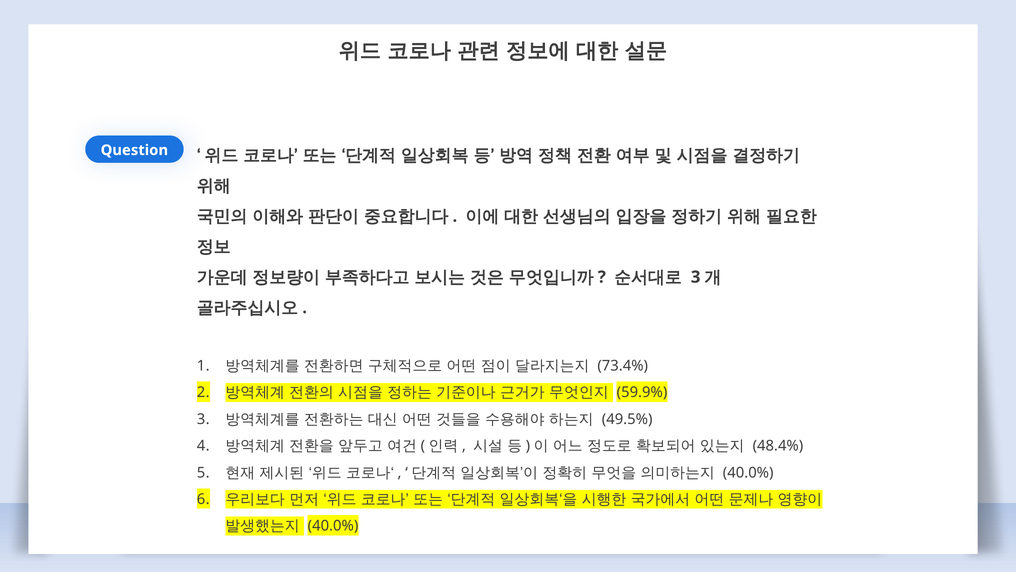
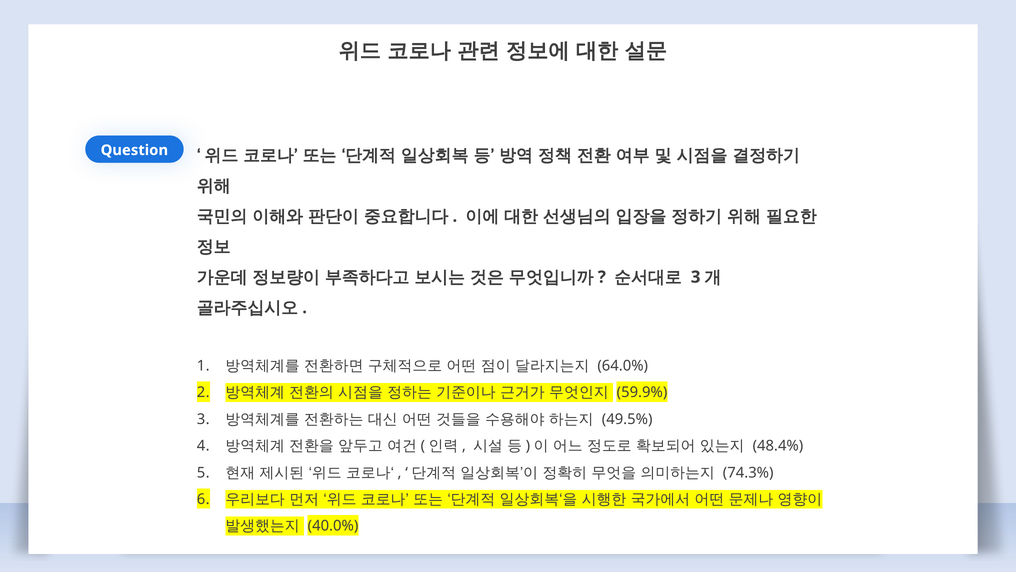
73.4%: 73.4% -> 64.0% (623, 366)
40.0%: 40.0% -> 74.3% (748, 472)
